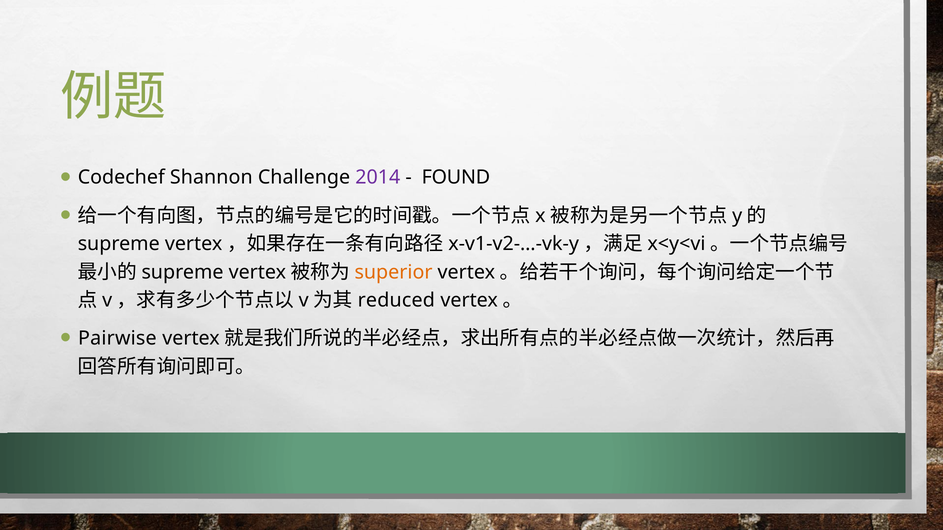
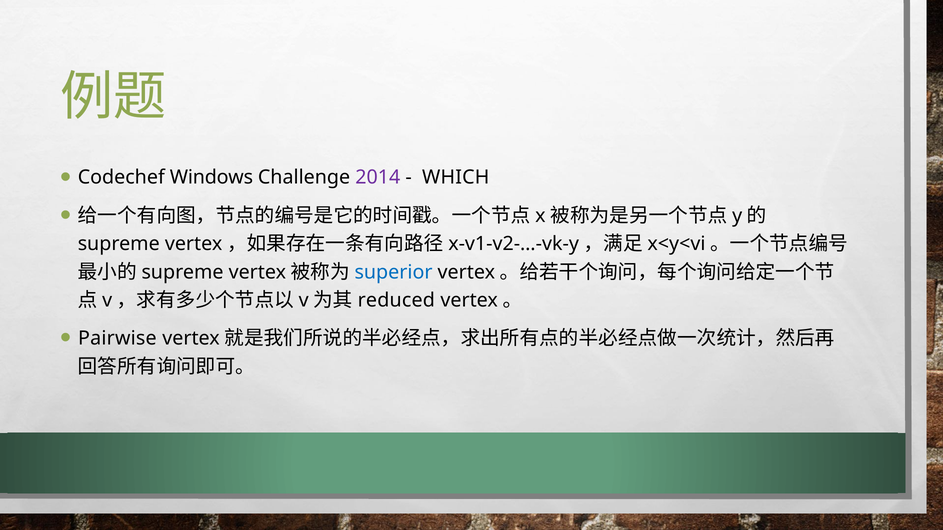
Shannon: Shannon -> Windows (211, 178)
FOUND: FOUND -> WHICH (456, 178)
superior colour: orange -> blue (394, 272)
